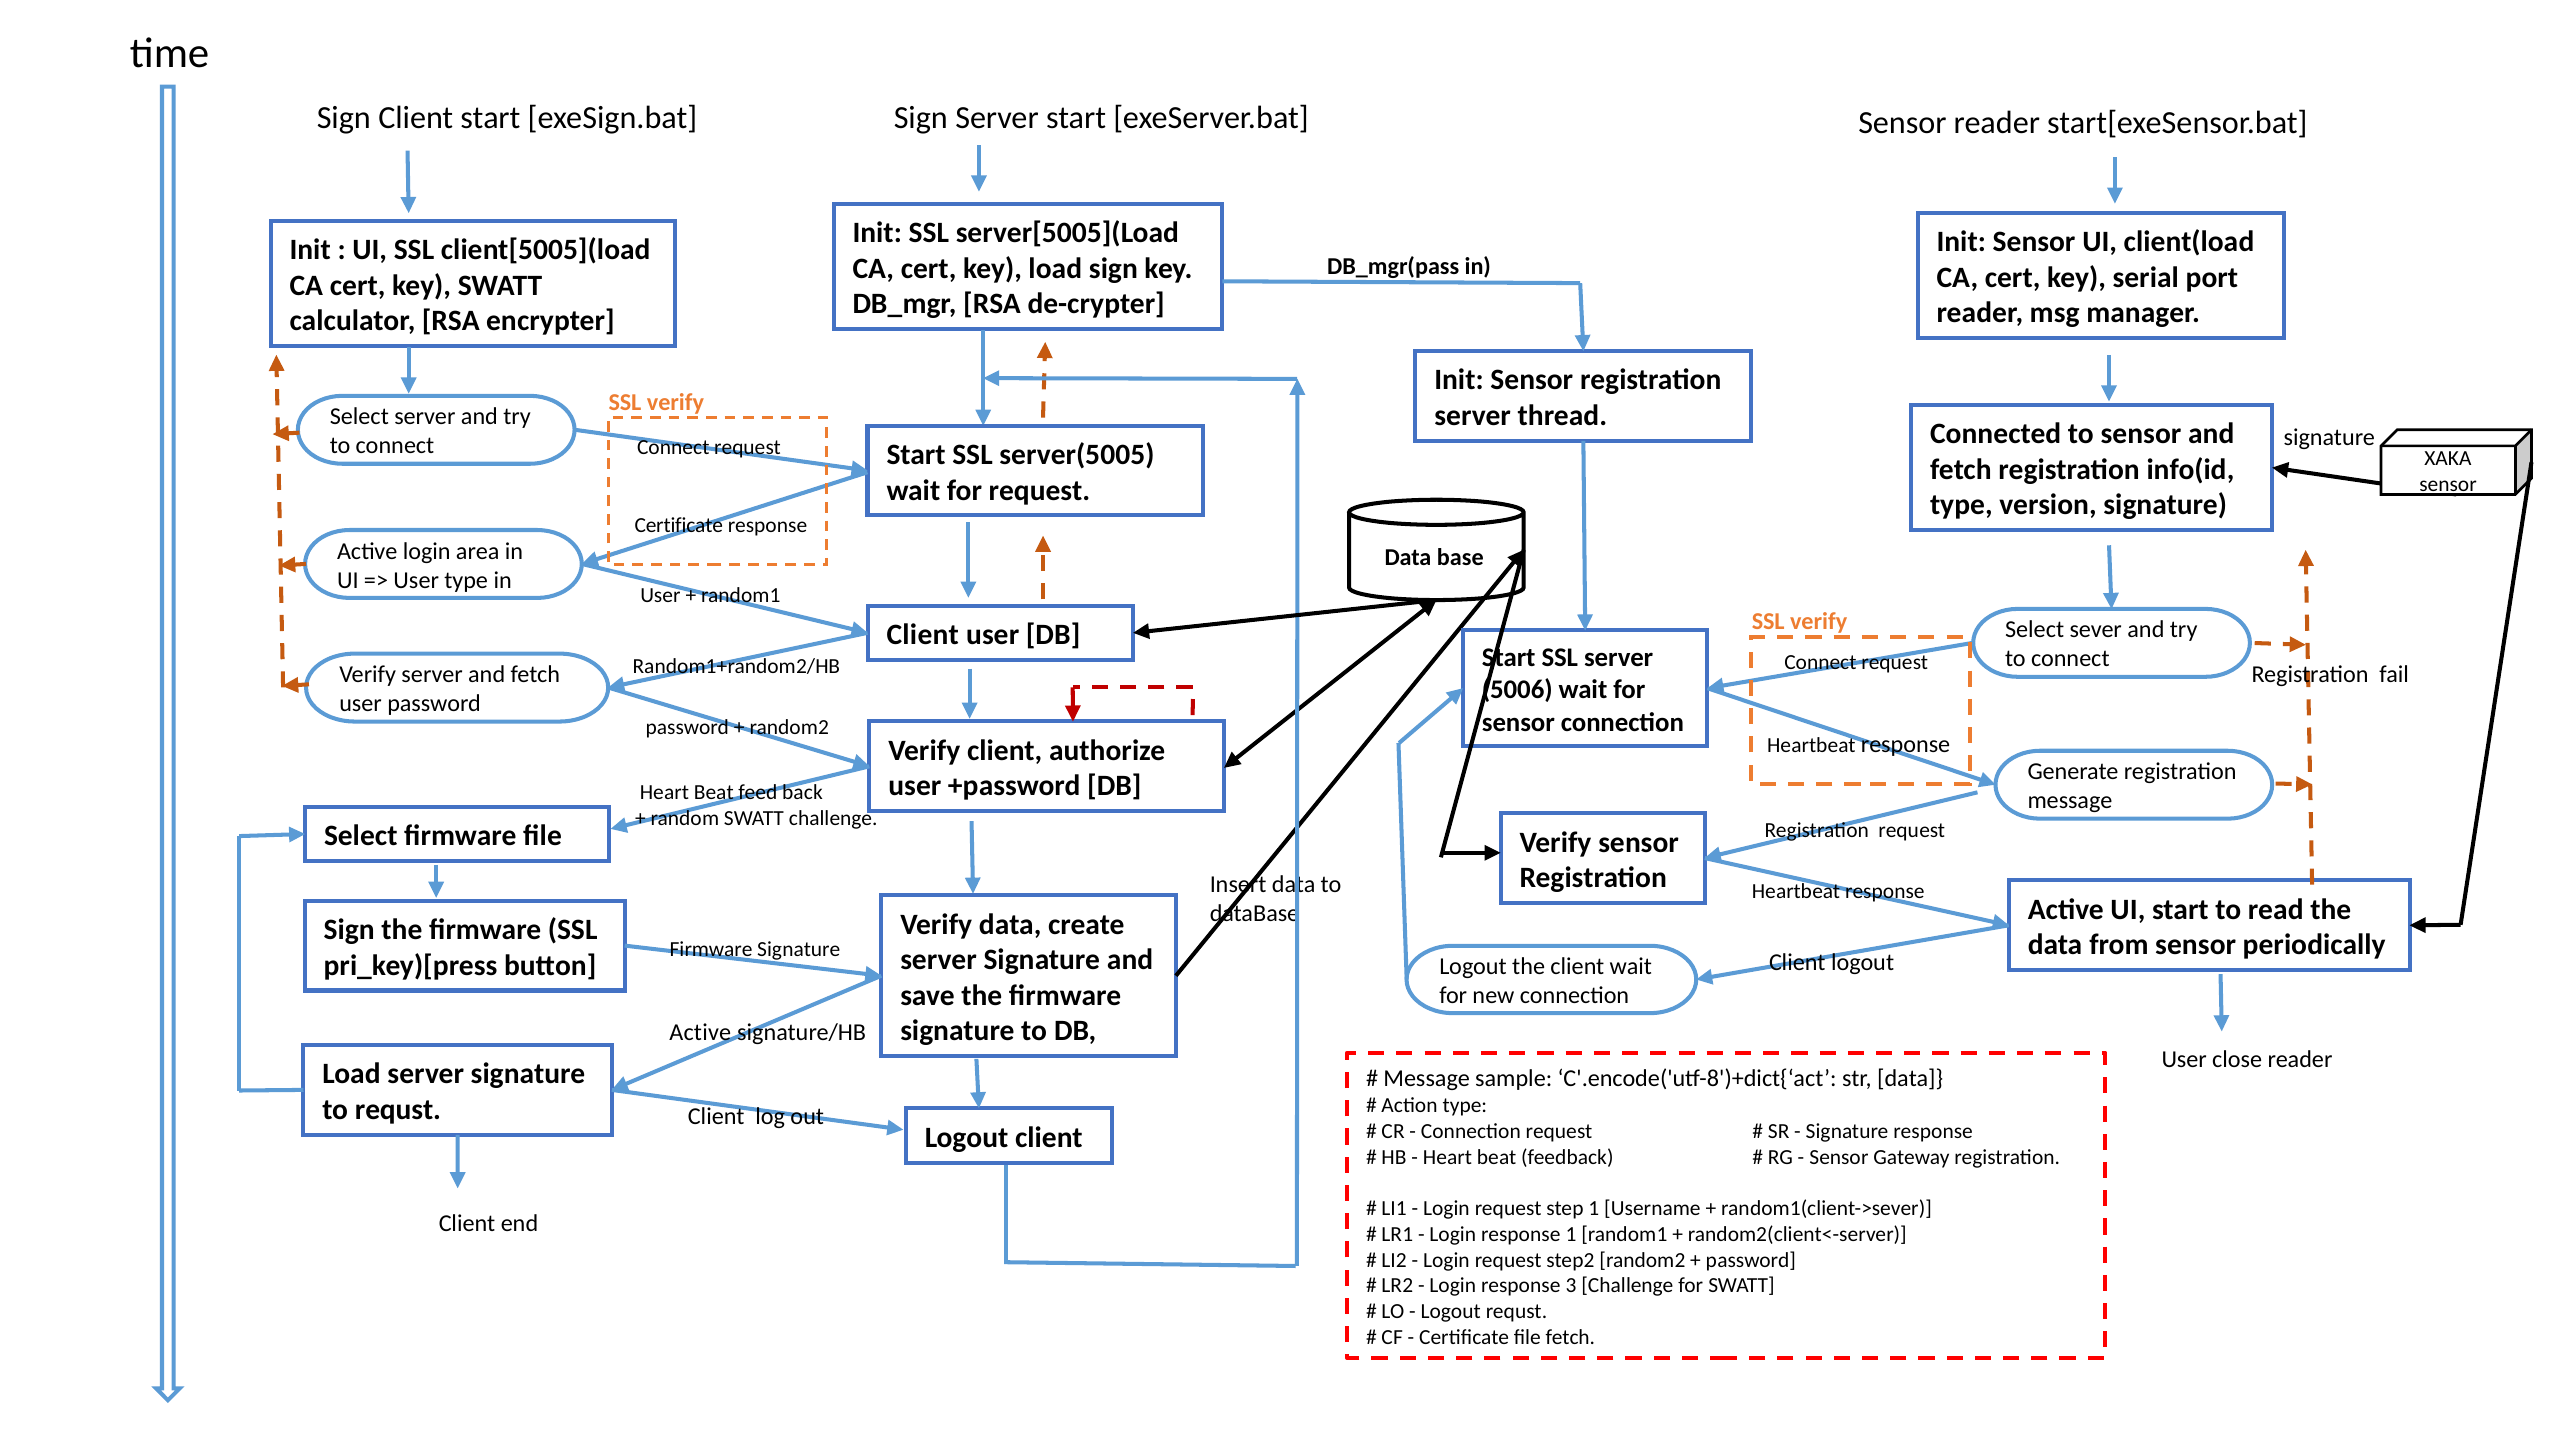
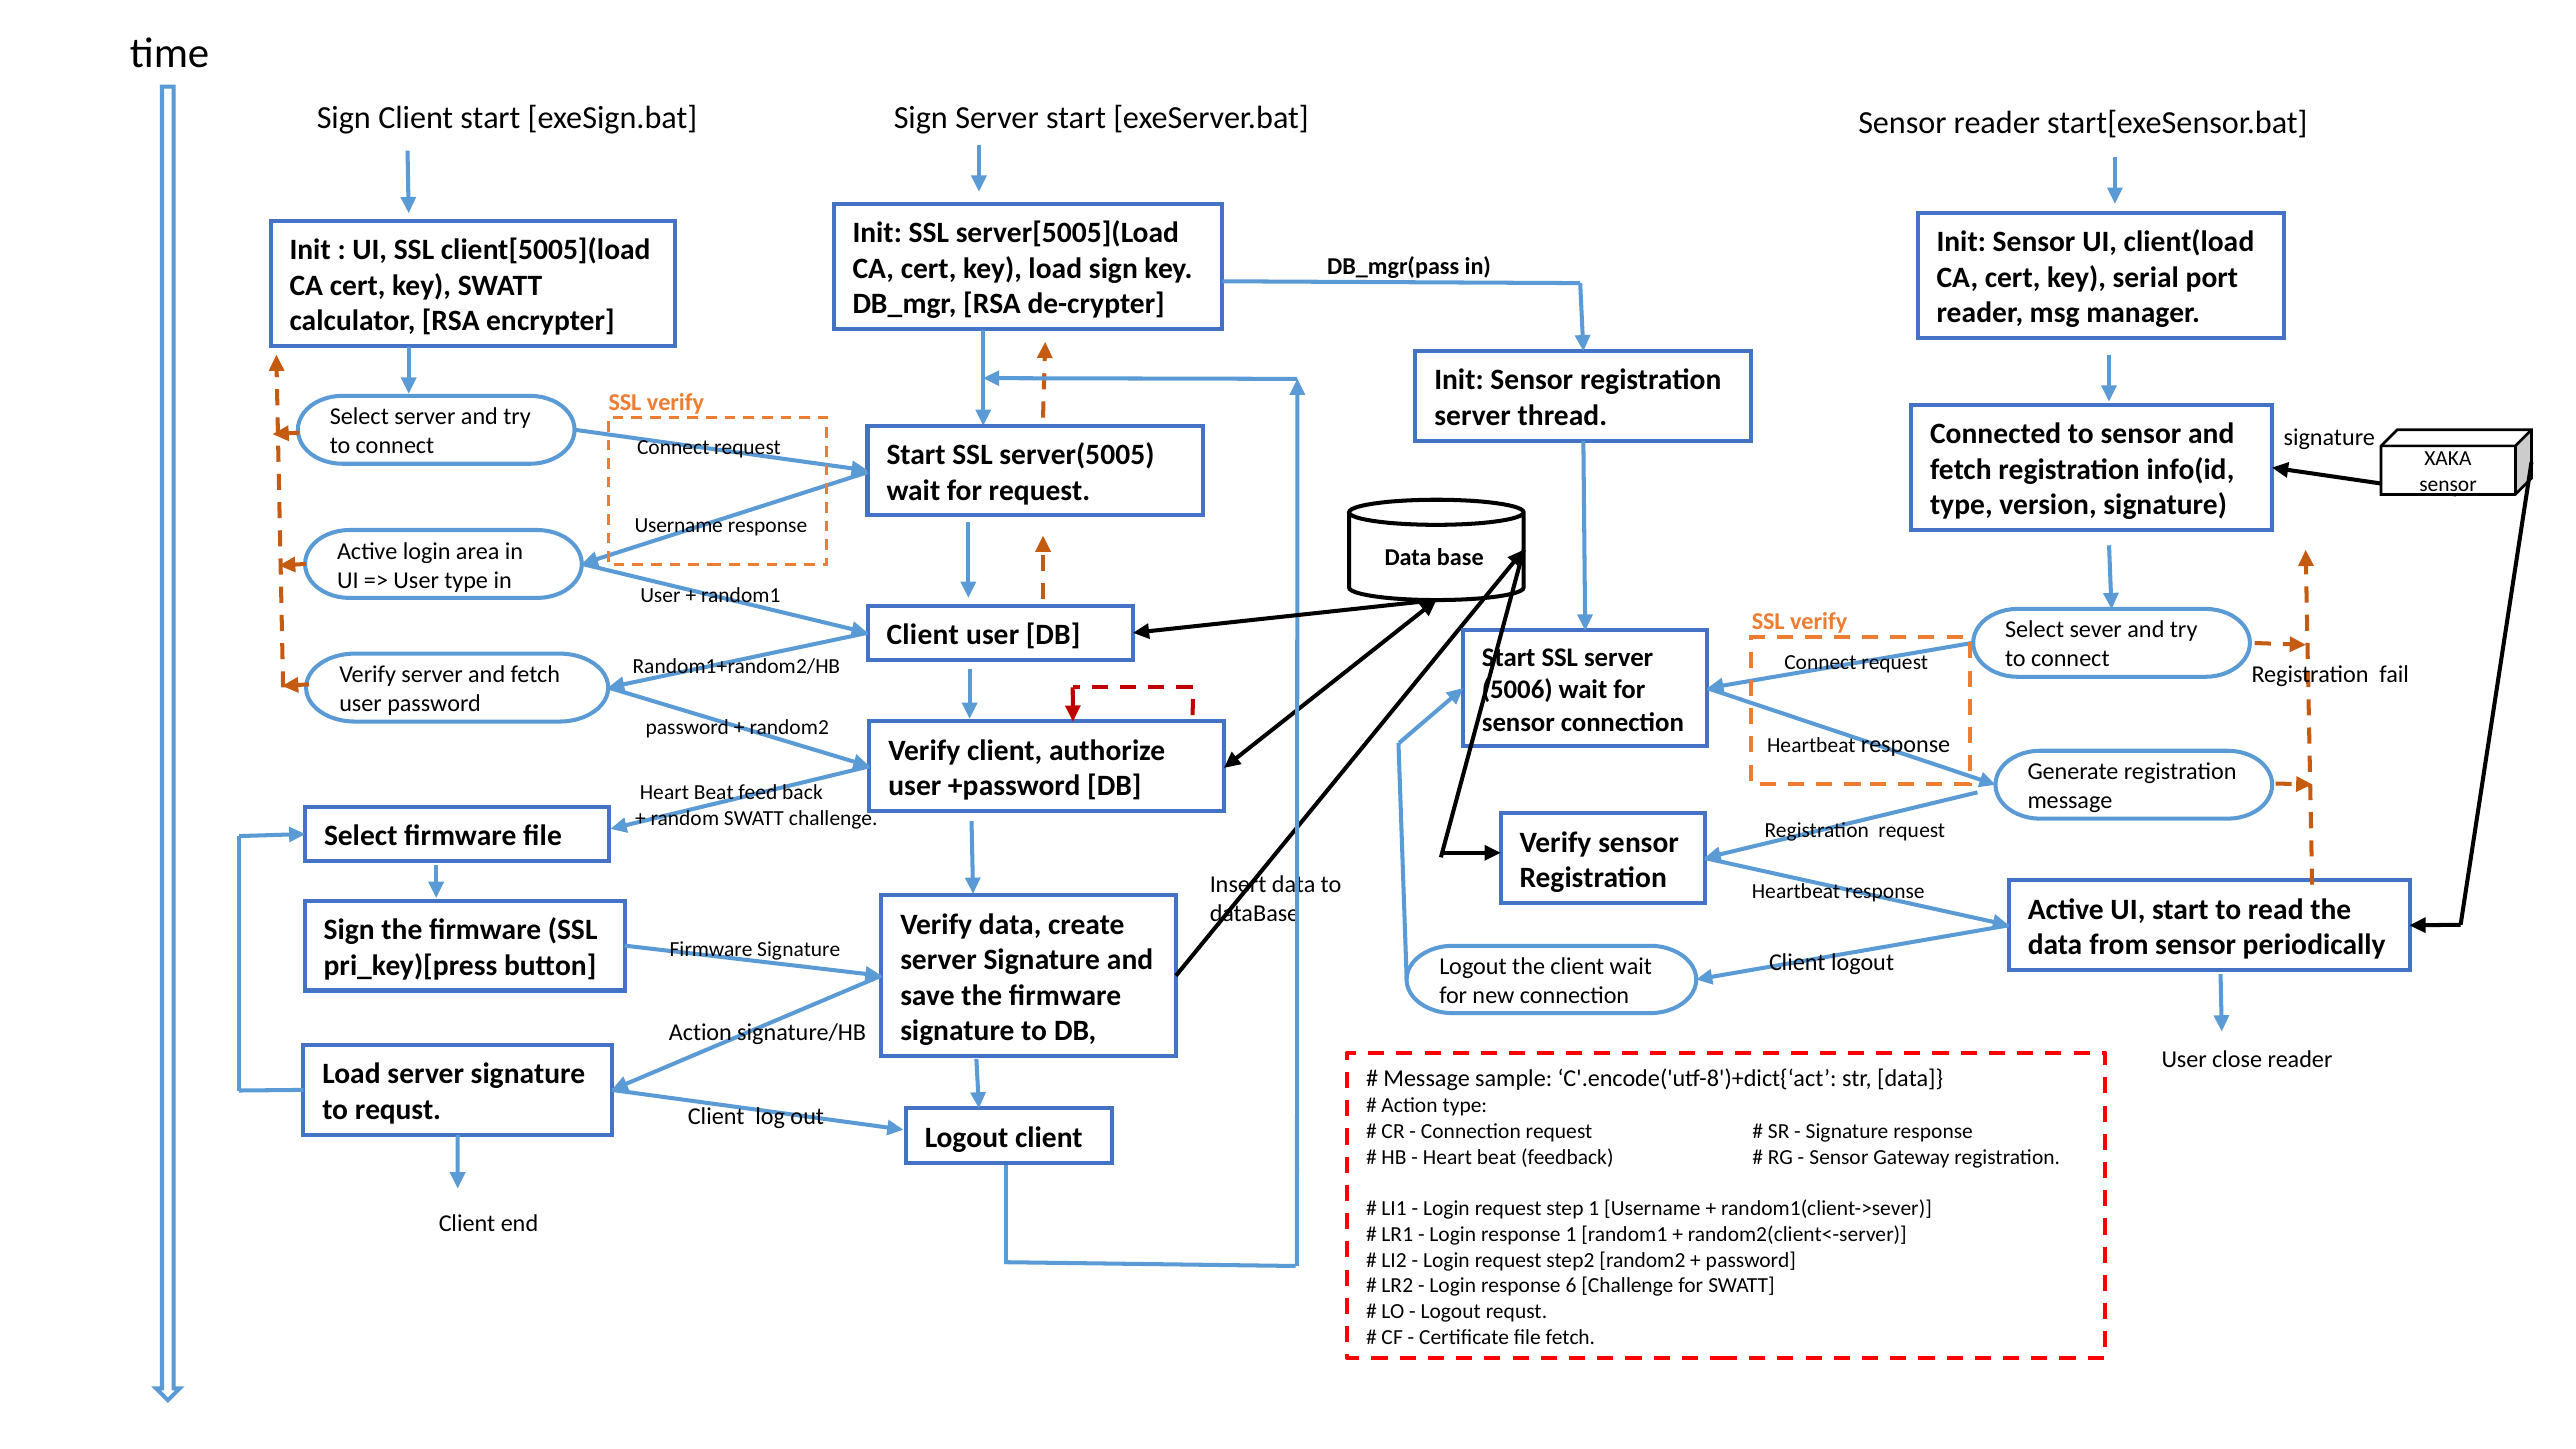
Certificate: Certificate -> Username (679, 525)
Active: Active -> Action (700, 1033)
3: 3 -> 6 (1571, 1286)
